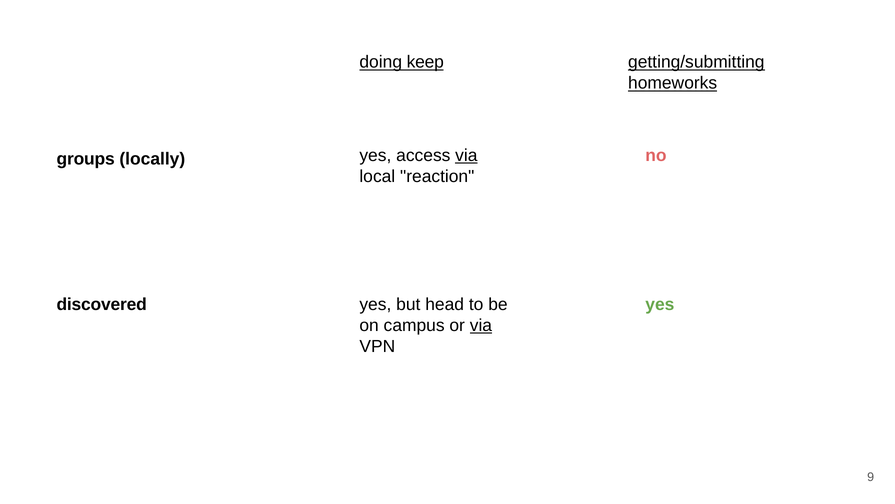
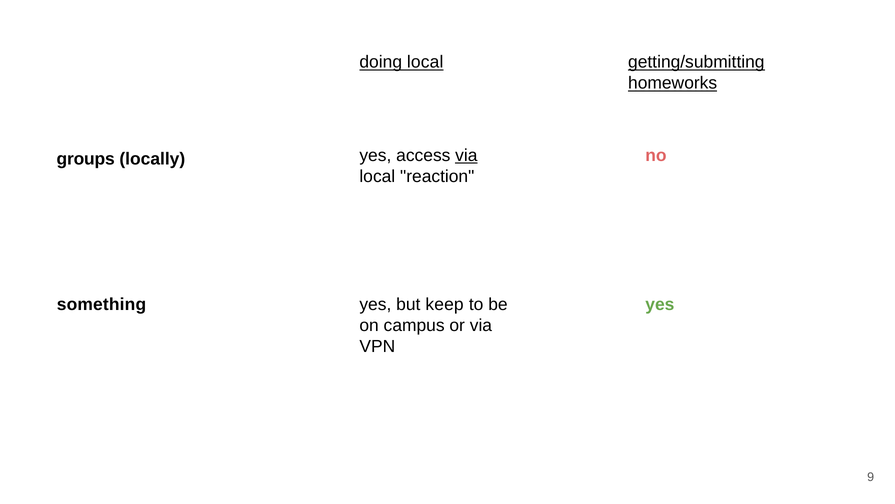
doing keep: keep -> local (425, 62)
discovered: discovered -> something (101, 304)
head: head -> keep (445, 304)
via underline: present -> none (481, 325)
